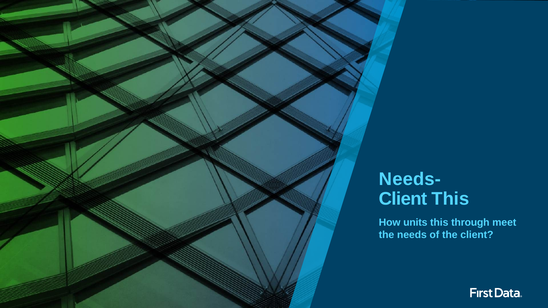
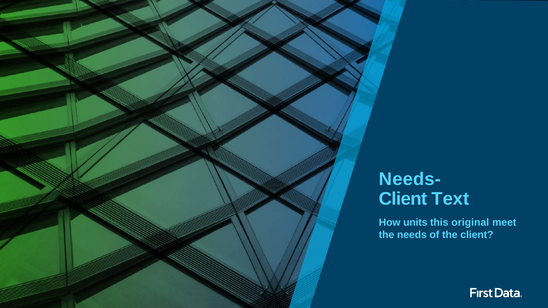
Client This: This -> Text (450, 199)
through: through -> original (470, 223)
